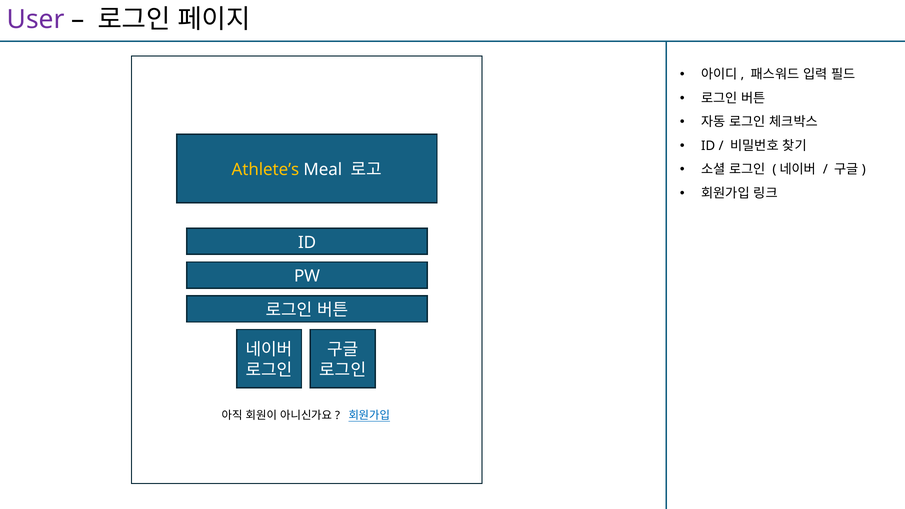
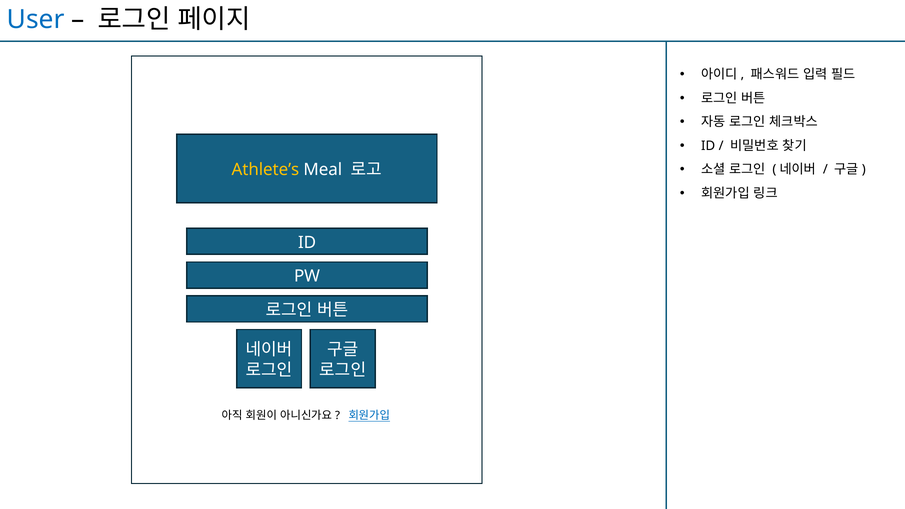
User colour: purple -> blue (36, 19)
